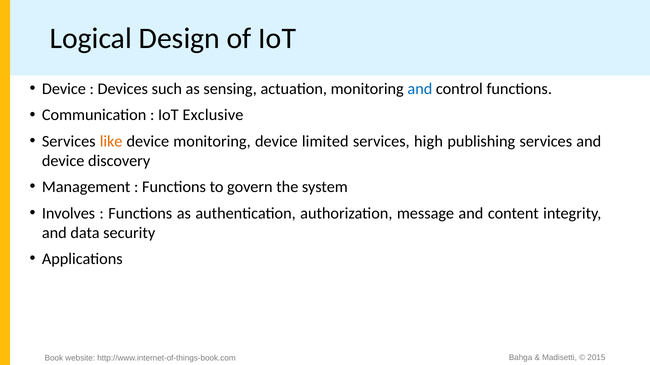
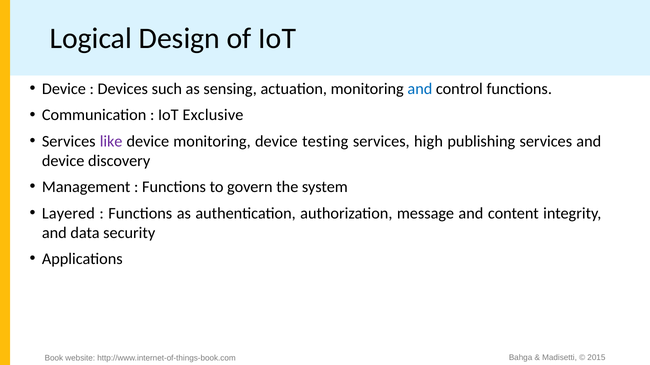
like colour: orange -> purple (111, 142)
limited: limited -> testing (325, 142)
Involves: Involves -> Layered (68, 214)
